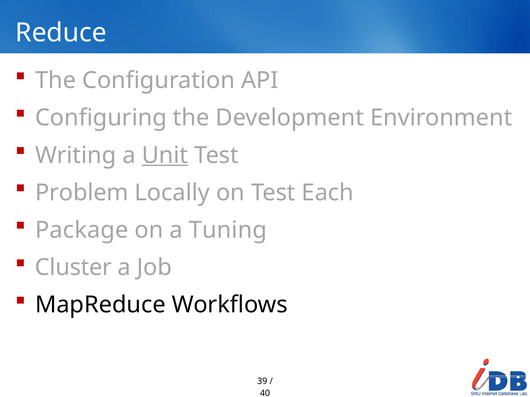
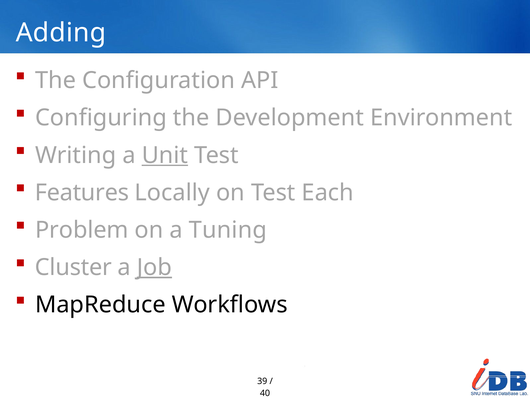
Reduce: Reduce -> Adding (61, 33)
Problem: Problem -> Features (82, 193)
Package: Package -> Problem (82, 230)
Job underline: none -> present (154, 268)
